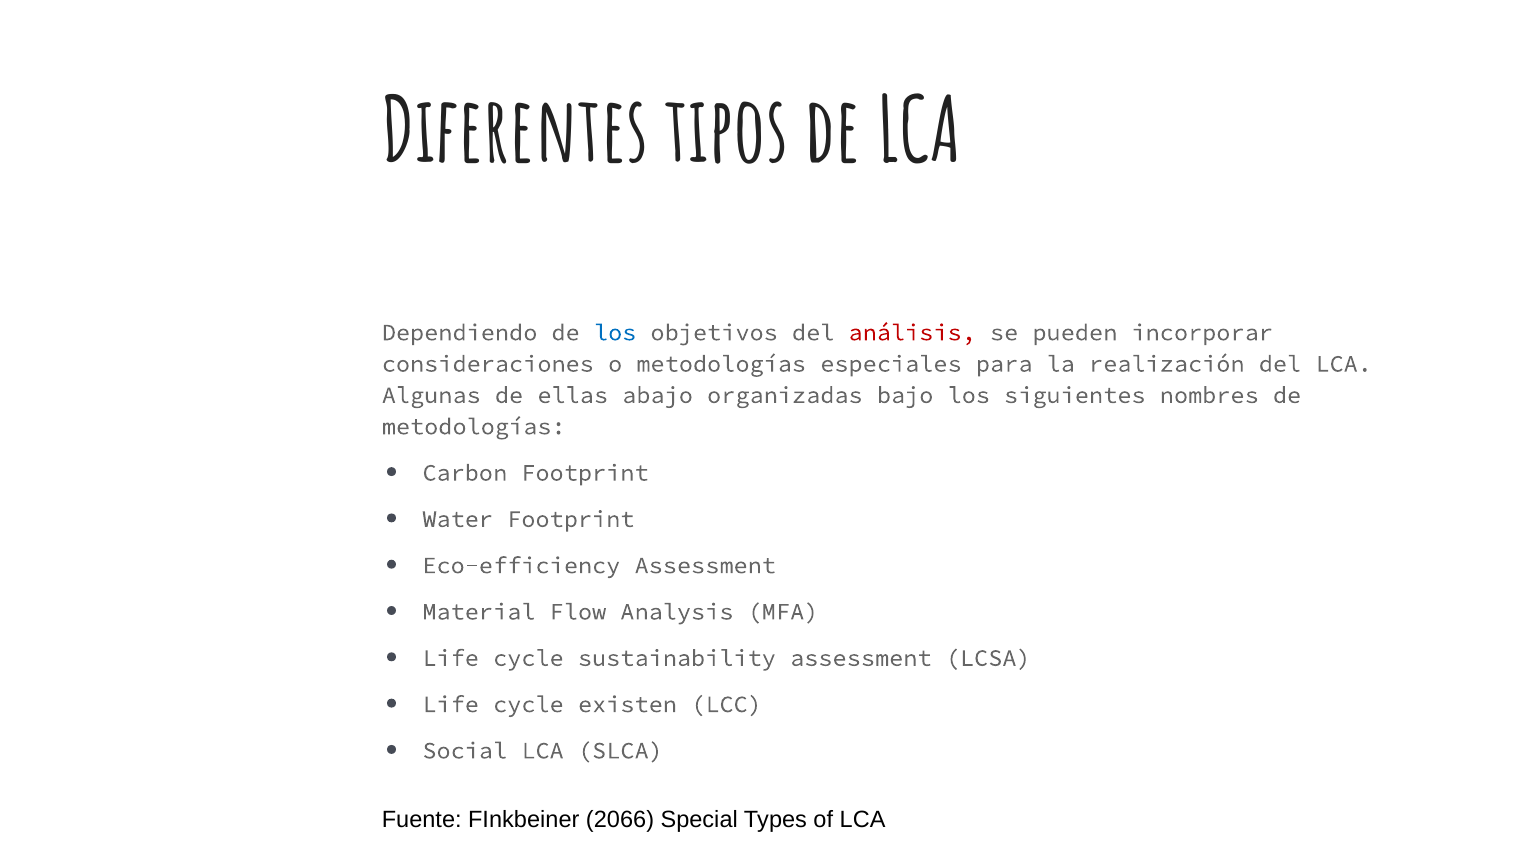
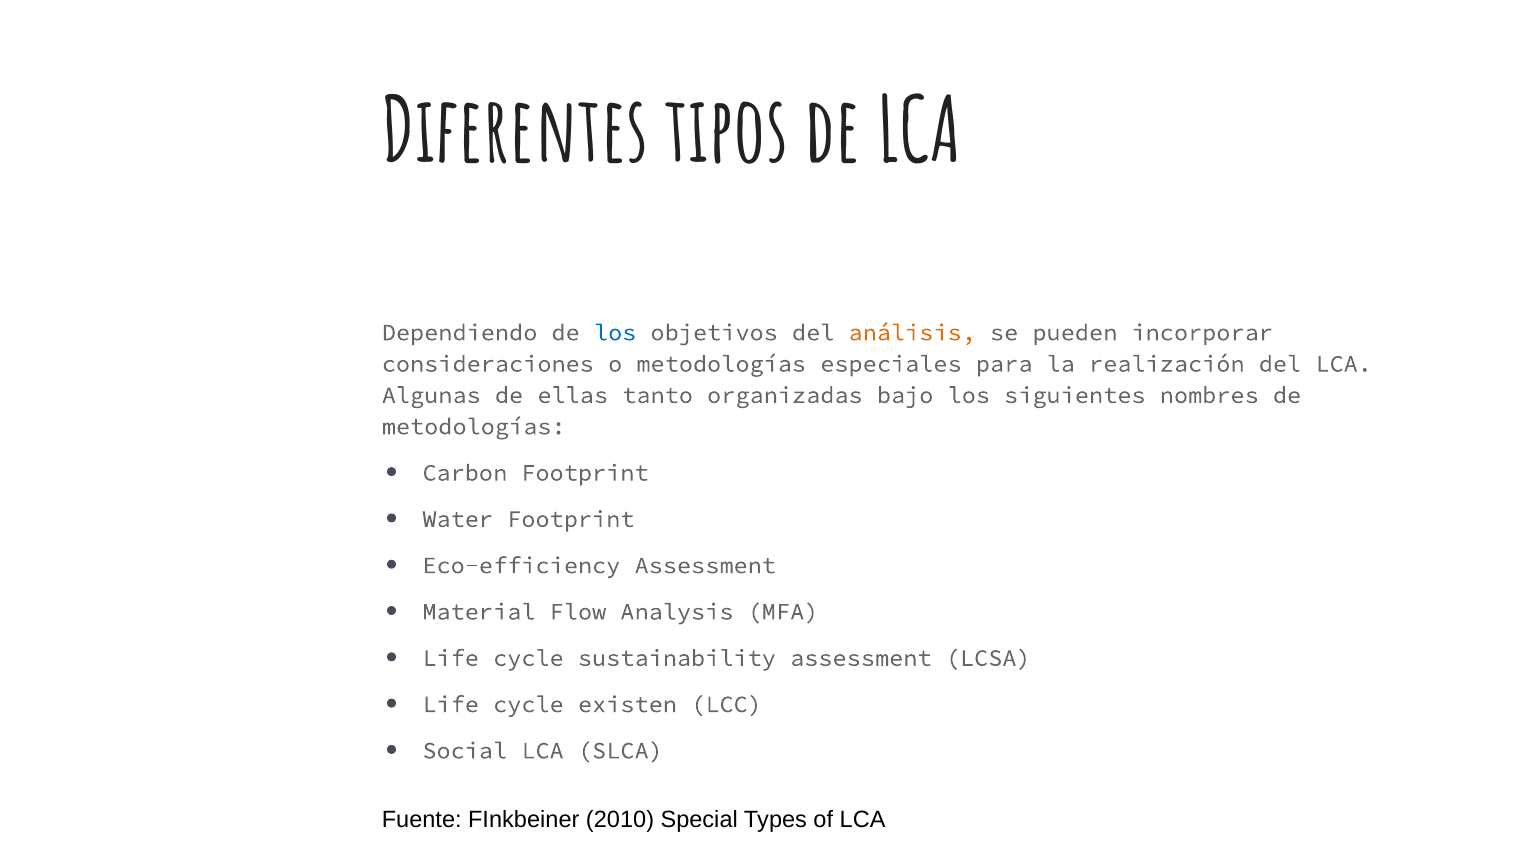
análisis colour: red -> orange (912, 332)
abajo: abajo -> tanto (658, 395)
2066: 2066 -> 2010 (620, 819)
